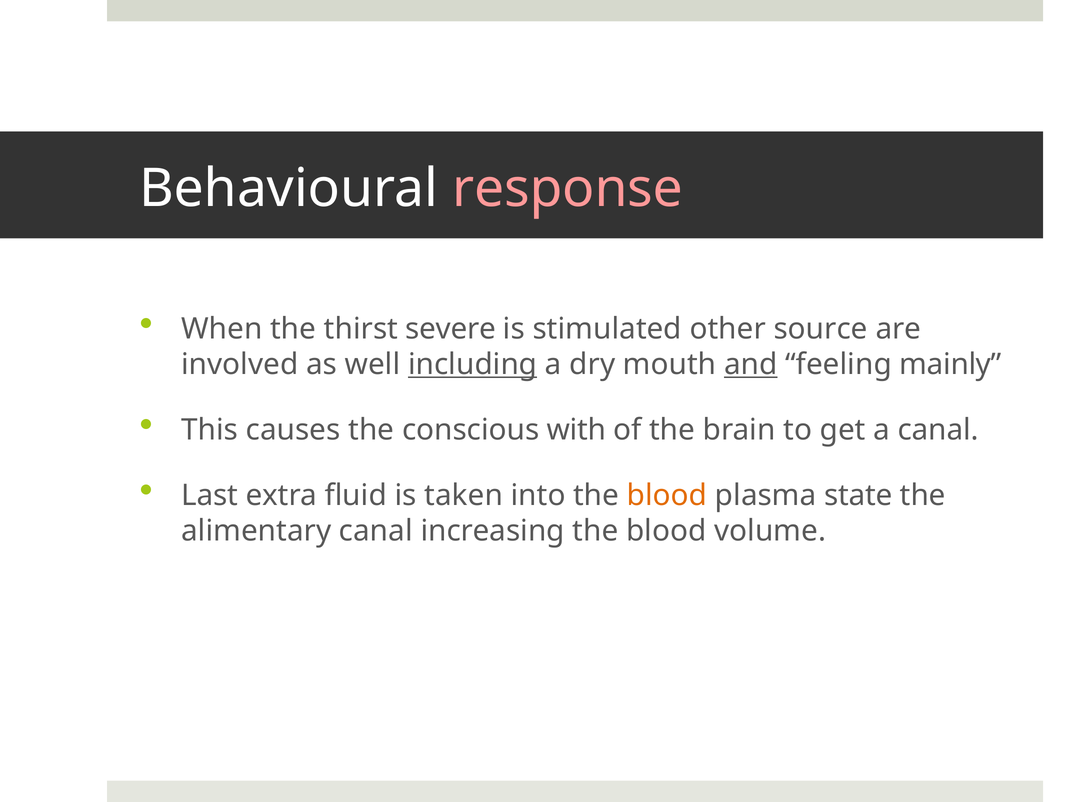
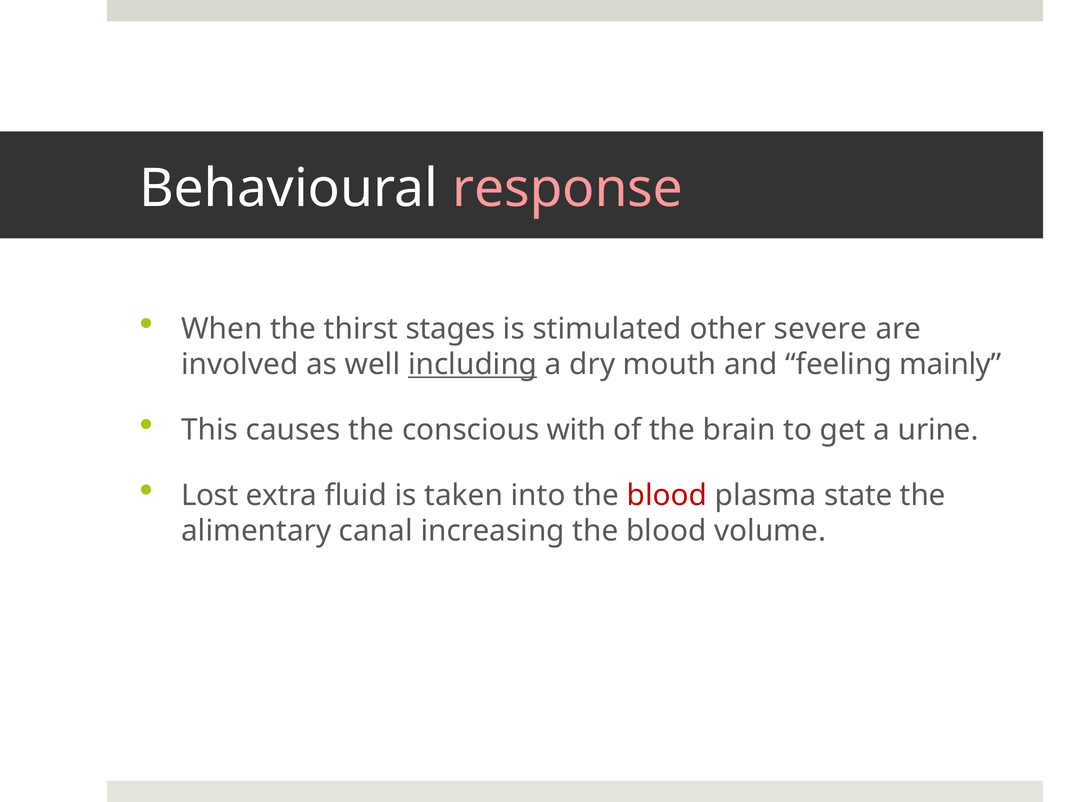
severe: severe -> stages (451, 329)
source: source -> severe (821, 329)
and underline: present -> none (751, 365)
a canal: canal -> urine (938, 430)
Last: Last -> Lost (210, 496)
blood colour: orange -> red (667, 496)
